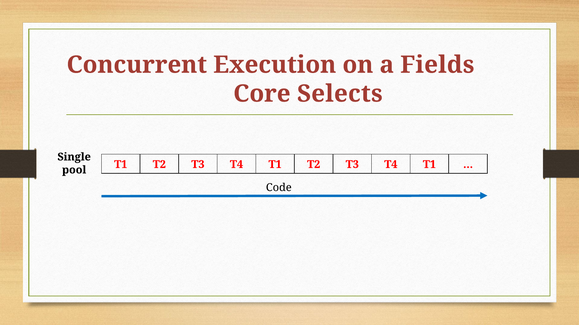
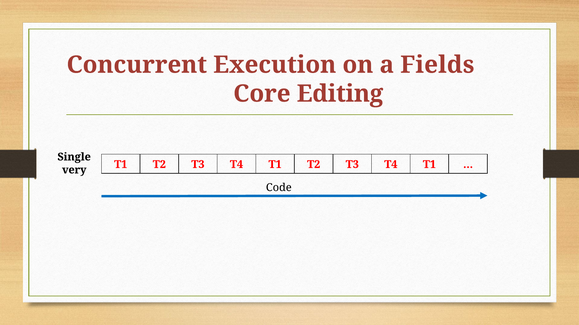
Selects: Selects -> Editing (340, 94)
pool: pool -> very (74, 170)
